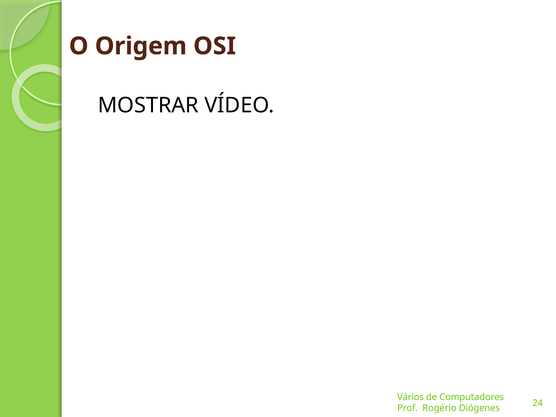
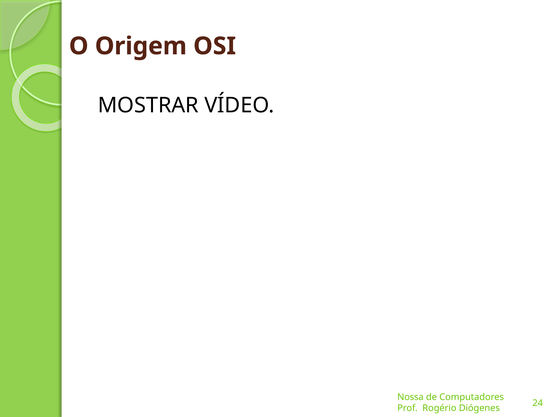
Vários: Vários -> Nossa (411, 397)
